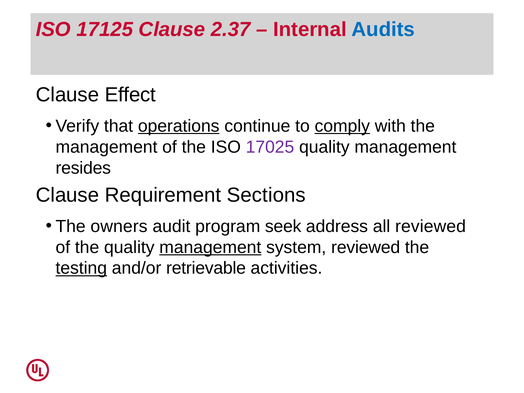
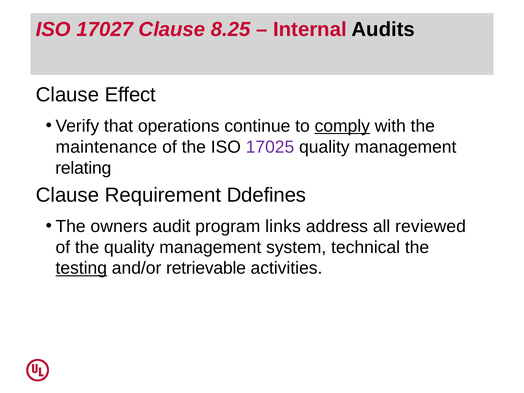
17125: 17125 -> 17027 (105, 29)
2.37: 2.37 -> 8.25 (231, 29)
Audits colour: blue -> black (383, 29)
operations underline: present -> none (179, 126)
management: management -> maintenance (106, 147)
resides: resides -> relating (83, 168)
Sections: Sections -> Ddefines (266, 195)
seek: seek -> links (283, 226)
management underline: present -> none (210, 247)
system reviewed: reviewed -> technical (366, 247)
